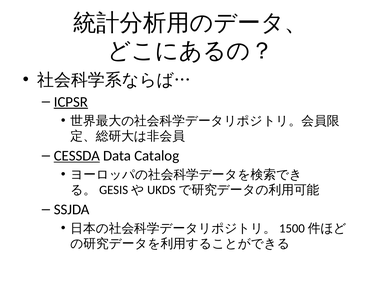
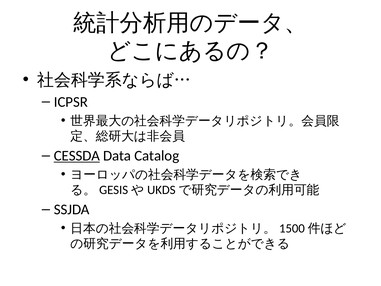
ICPSR underline: present -> none (71, 102)
